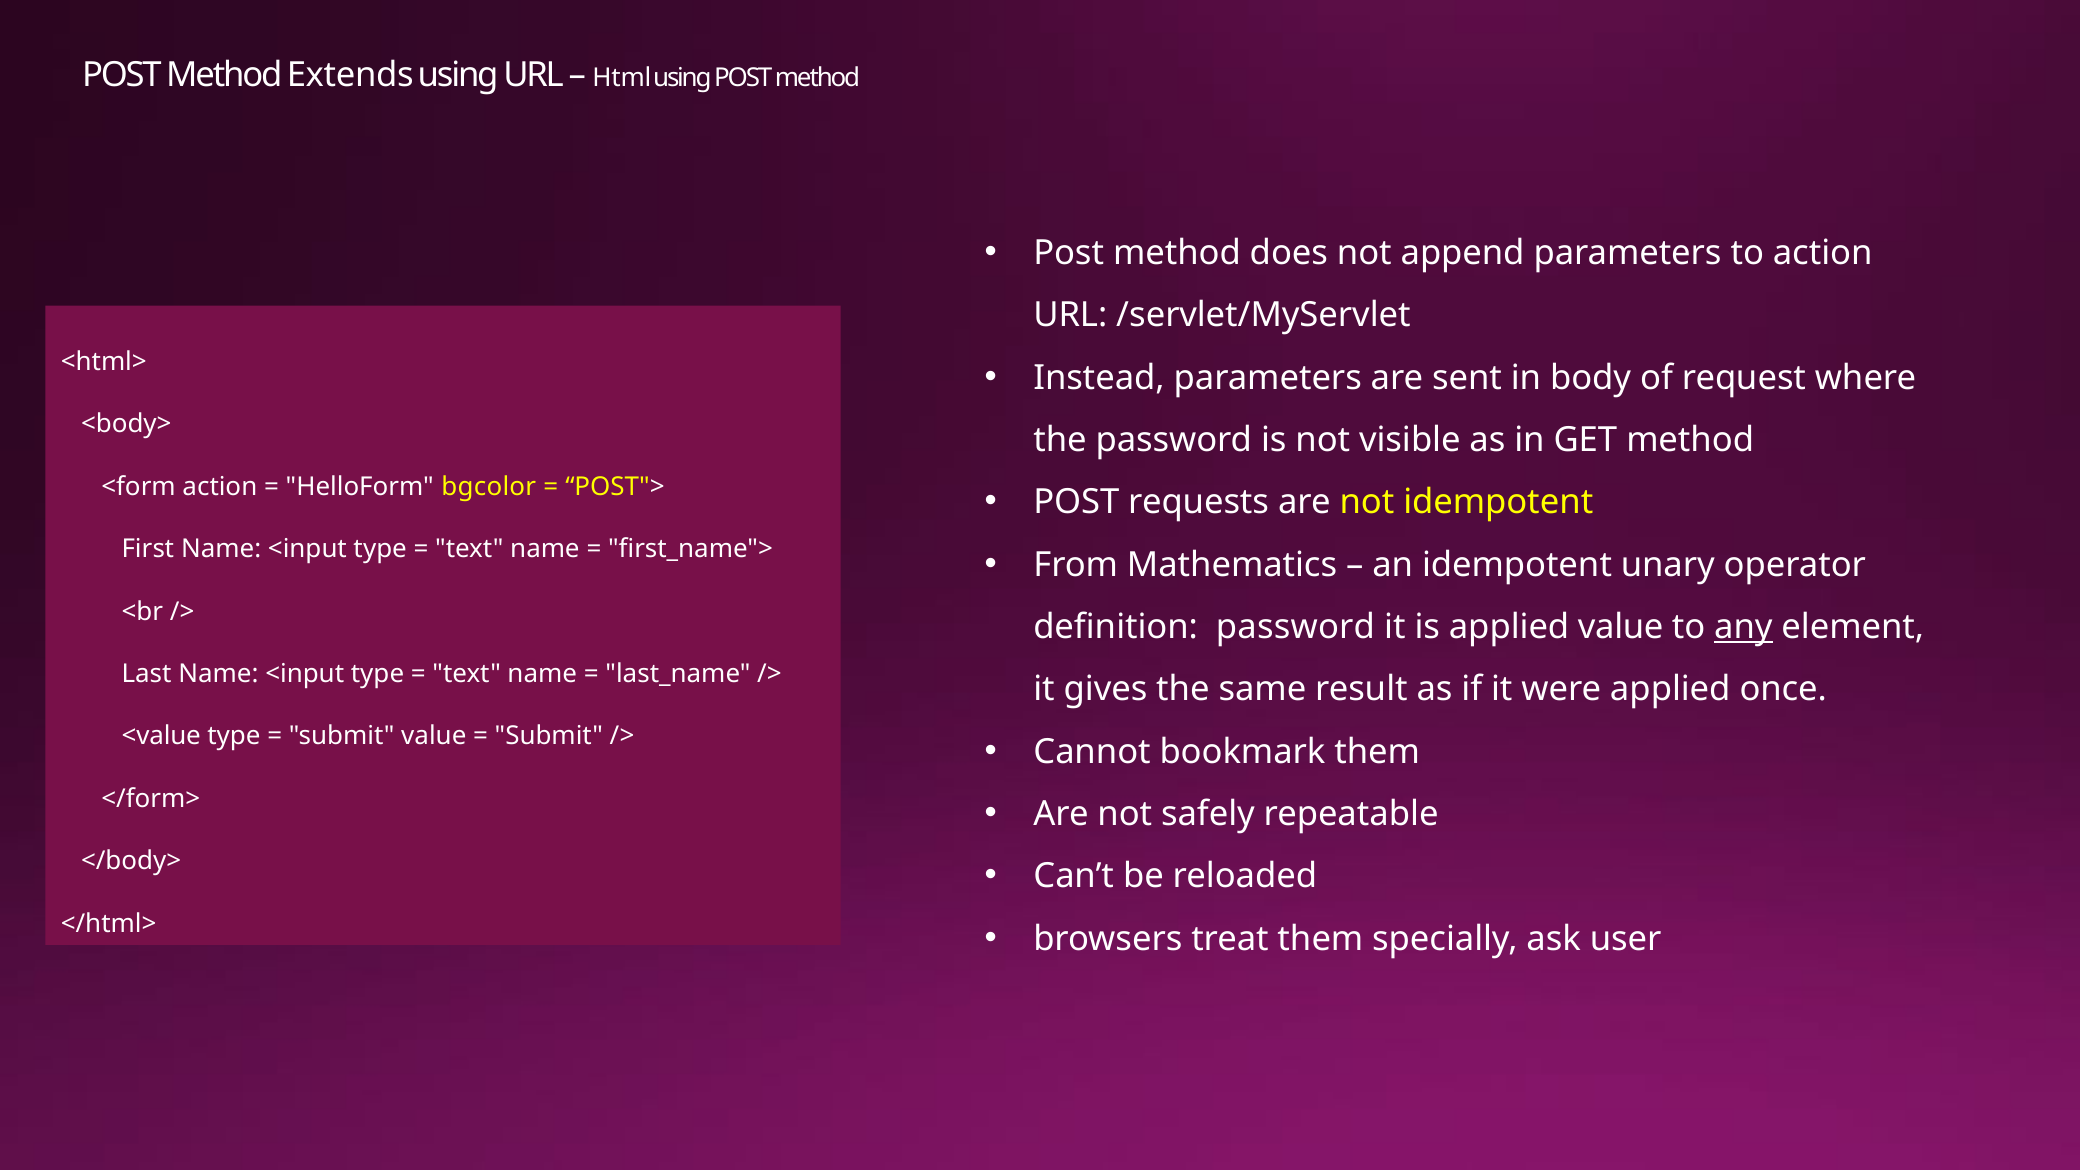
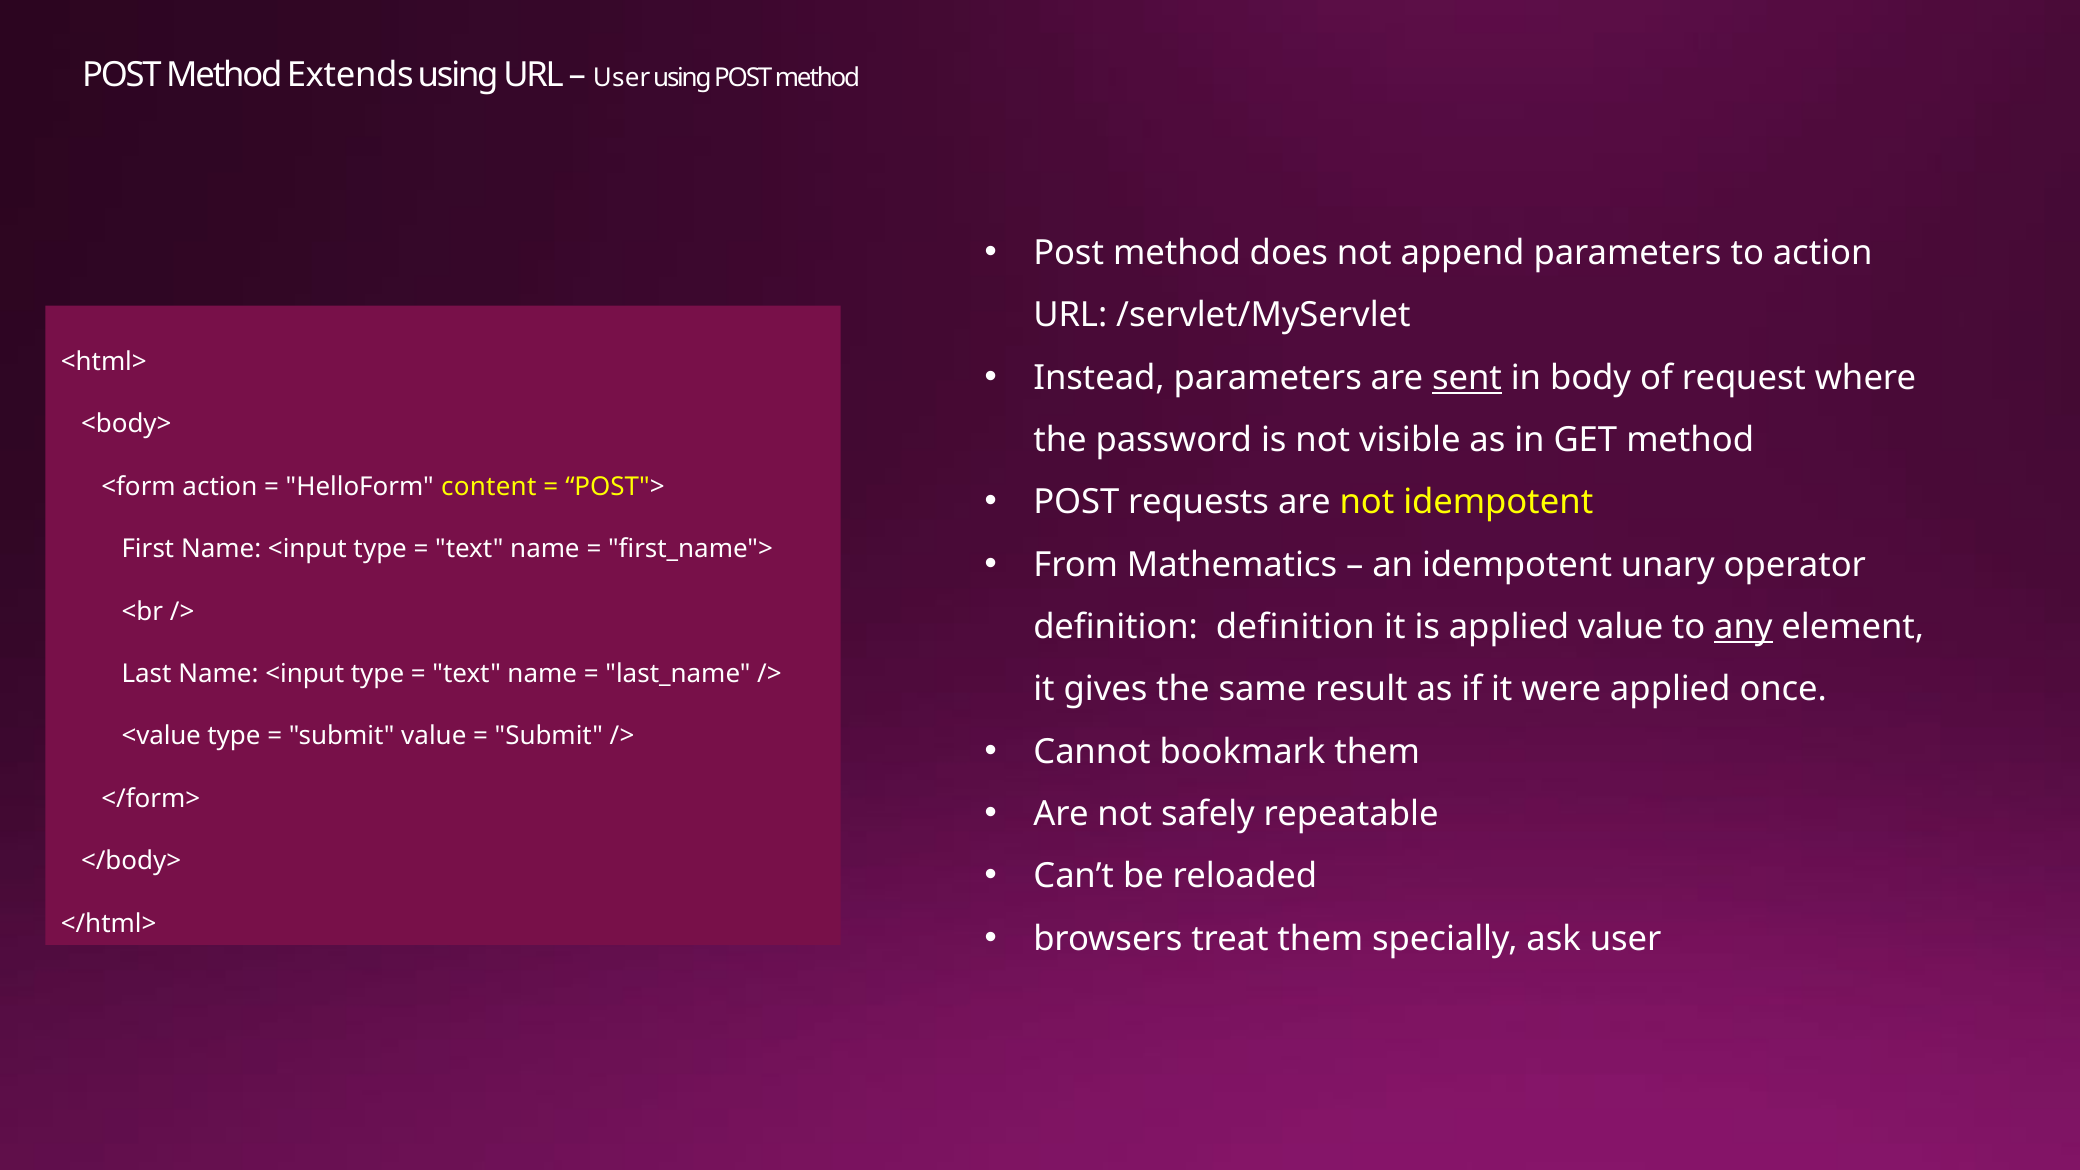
Html: Html -> User (622, 77)
sent underline: none -> present (1467, 378)
bgcolor: bgcolor -> content (489, 487)
definition password: password -> definition (1295, 627)
